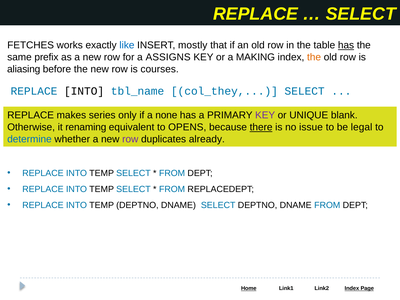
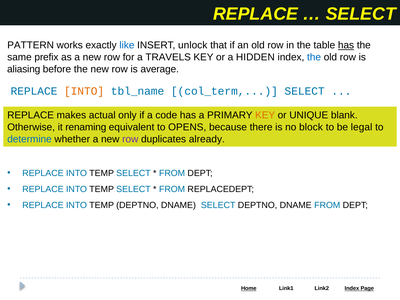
FETCHES: FETCHES -> PATTERN (31, 45)
mostly: mostly -> unlock (193, 45)
ASSIGNS: ASSIGNS -> TRAVELS (168, 57)
MAKING: MAKING -> HIDDEN (255, 57)
the colour: orange -> blue (314, 57)
courses: courses -> average (160, 69)
INTO colour: black -> orange (84, 91)
col_they: col_they -> col_term (224, 91)
series: series -> actual (102, 115)
none: none -> code (166, 115)
KEY colour: purple -> orange (265, 115)
there underline: present -> none (261, 127)
issue: issue -> block (311, 127)
